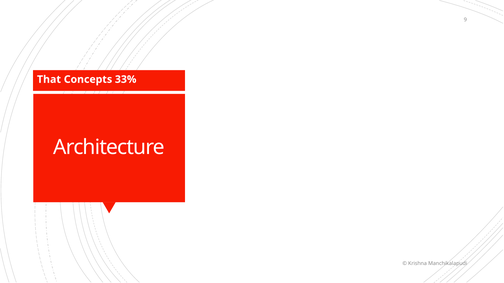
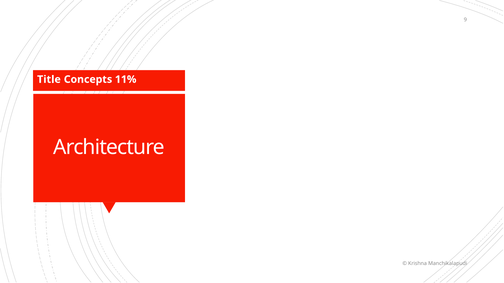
That: That -> Title (49, 80)
33%: 33% -> 11% (126, 80)
